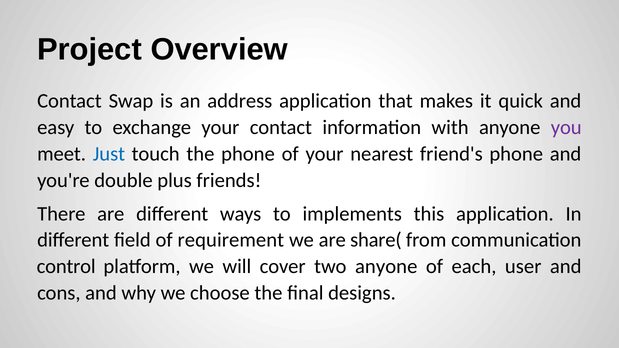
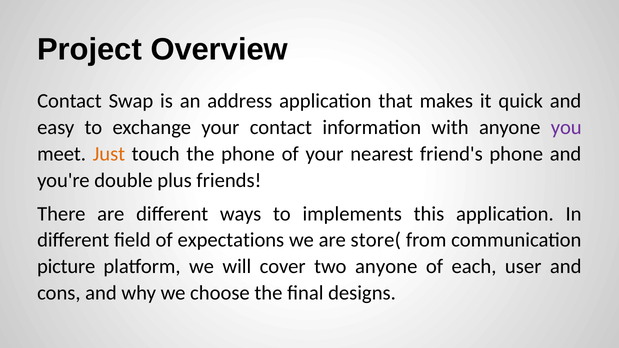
Just colour: blue -> orange (109, 154)
requirement: requirement -> expectations (231, 240)
share(: share( -> store( (376, 240)
control: control -> picture (66, 267)
